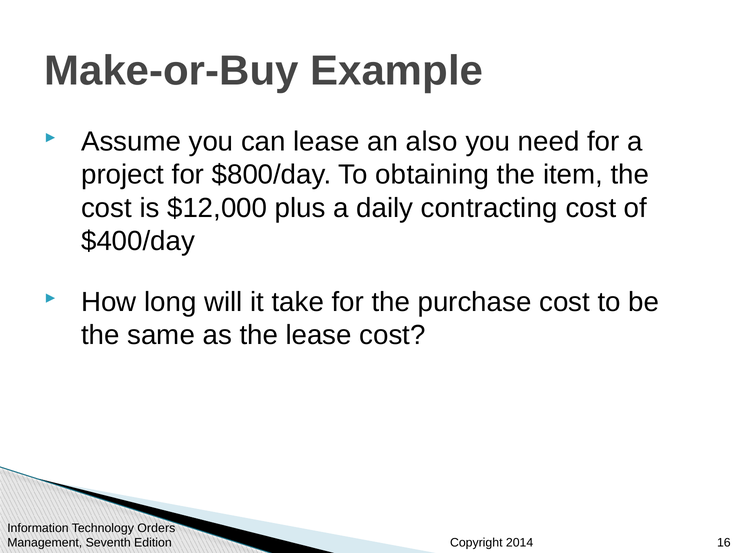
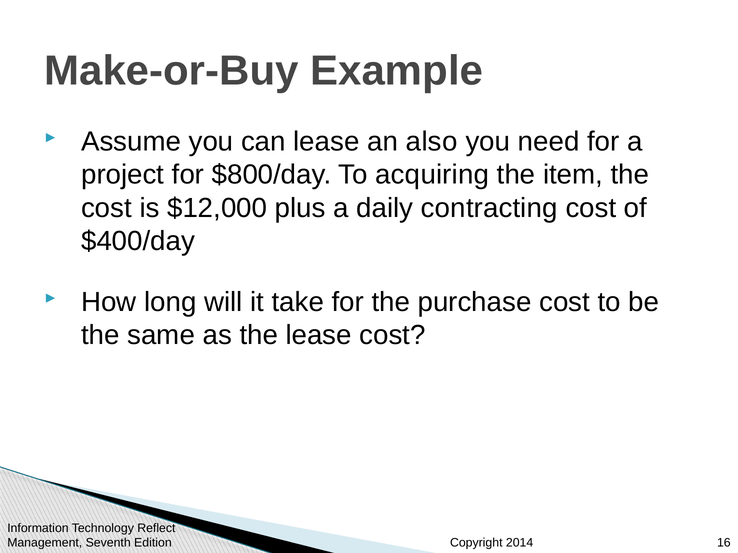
obtaining: obtaining -> acquiring (432, 175)
Orders: Orders -> Reflect (156, 529)
